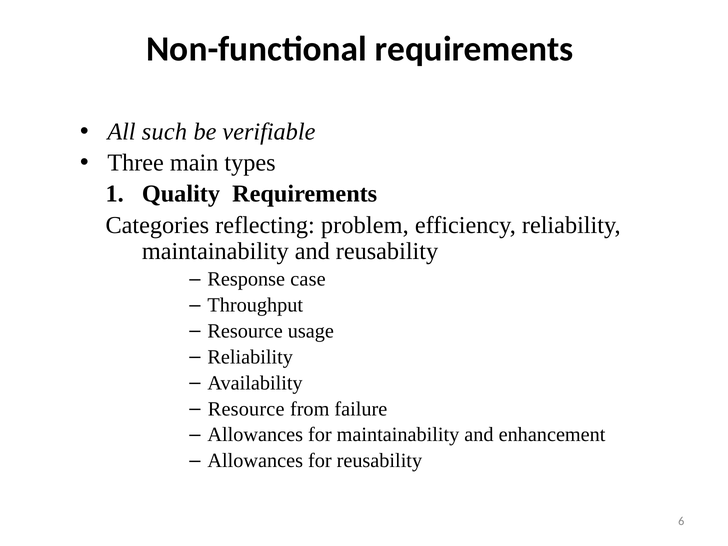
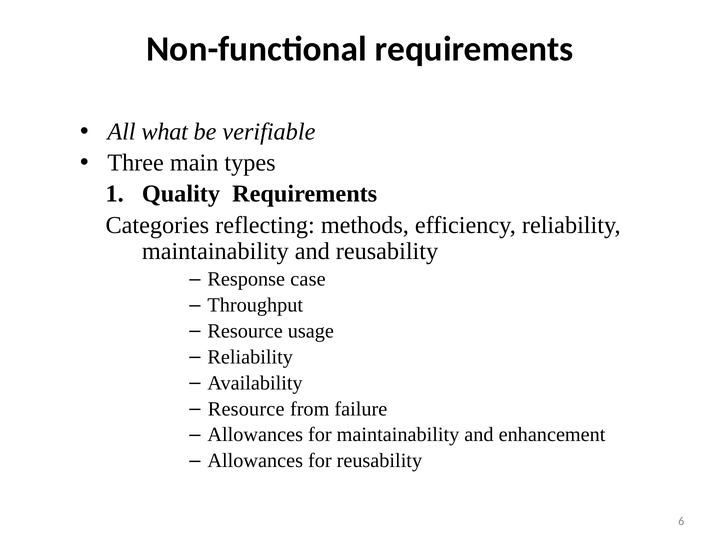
such: such -> what (165, 132)
problem: problem -> methods (365, 225)
